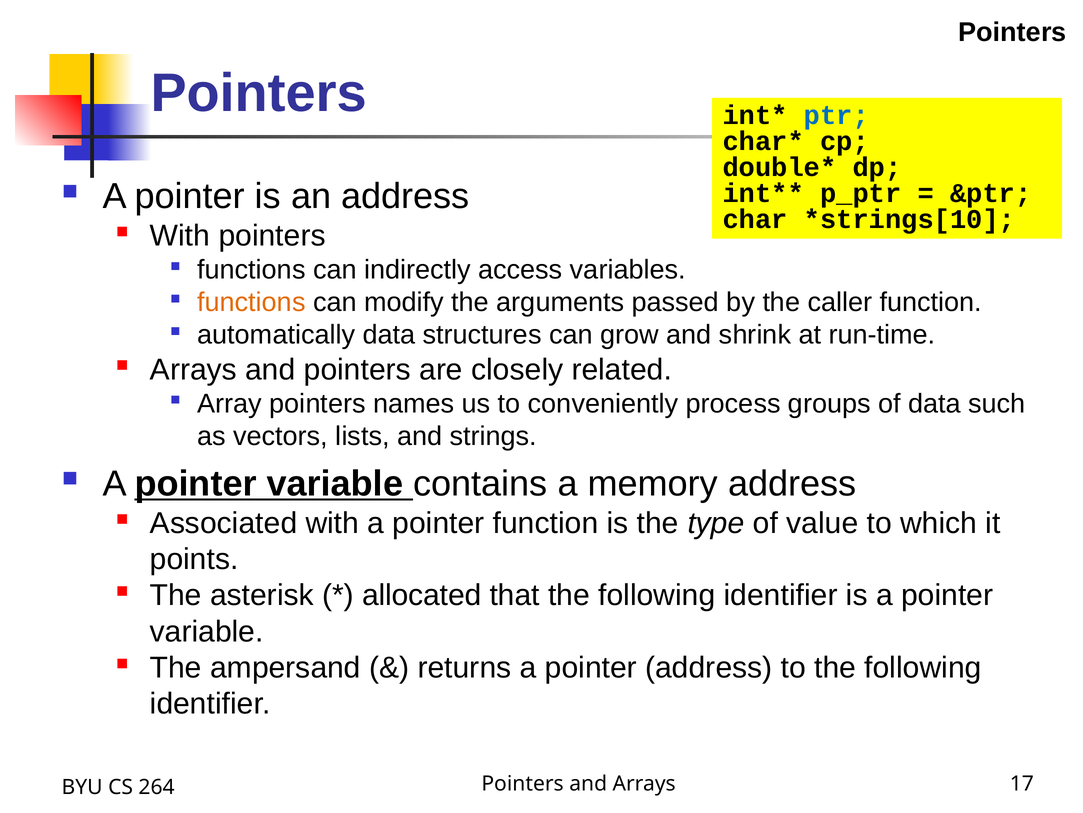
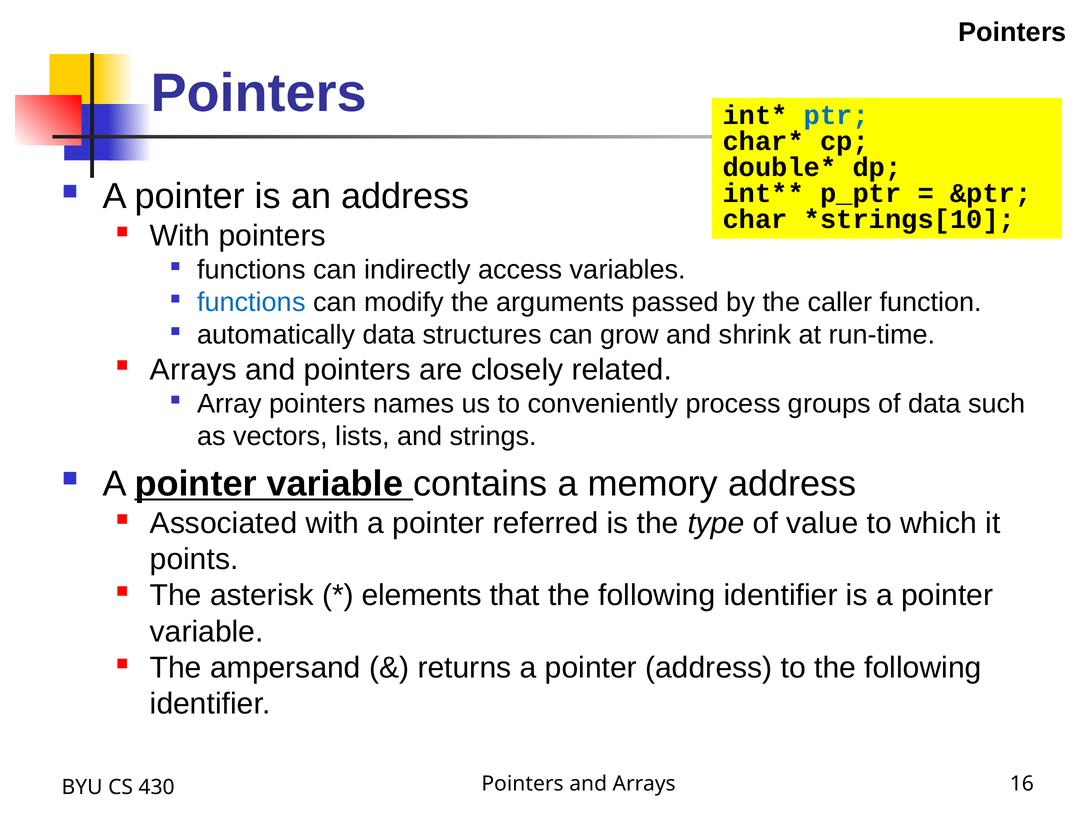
functions colour: orange -> blue (251, 302)
pointer function: function -> referred (546, 523)
allocated: allocated -> elements (422, 595)
17: 17 -> 16 (1022, 783)
264: 264 -> 430 (157, 787)
